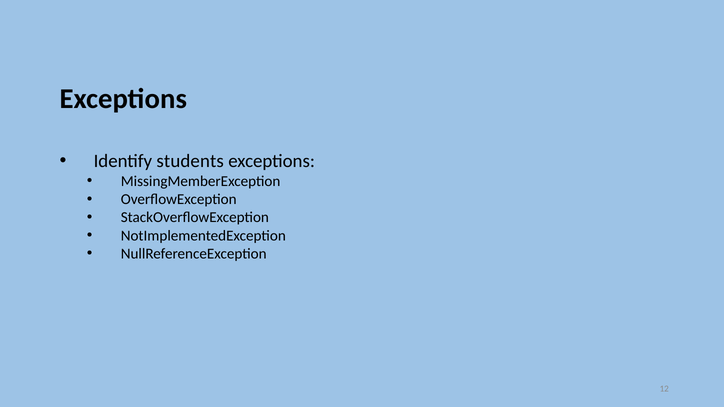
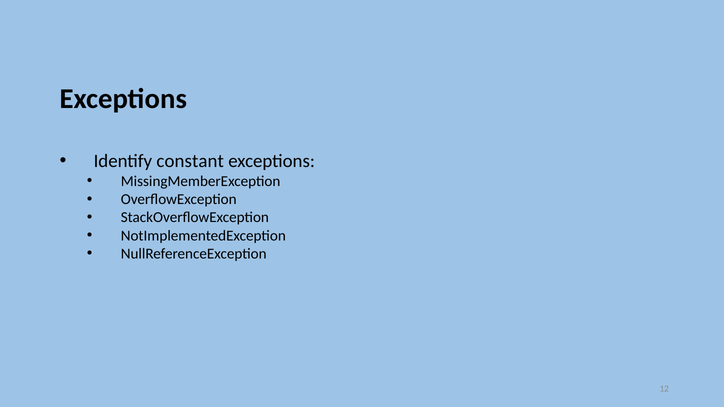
students: students -> constant (190, 161)
